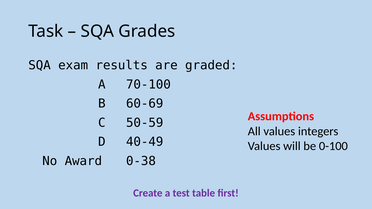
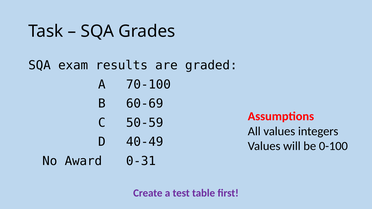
0-38: 0-38 -> 0-31 (141, 161)
